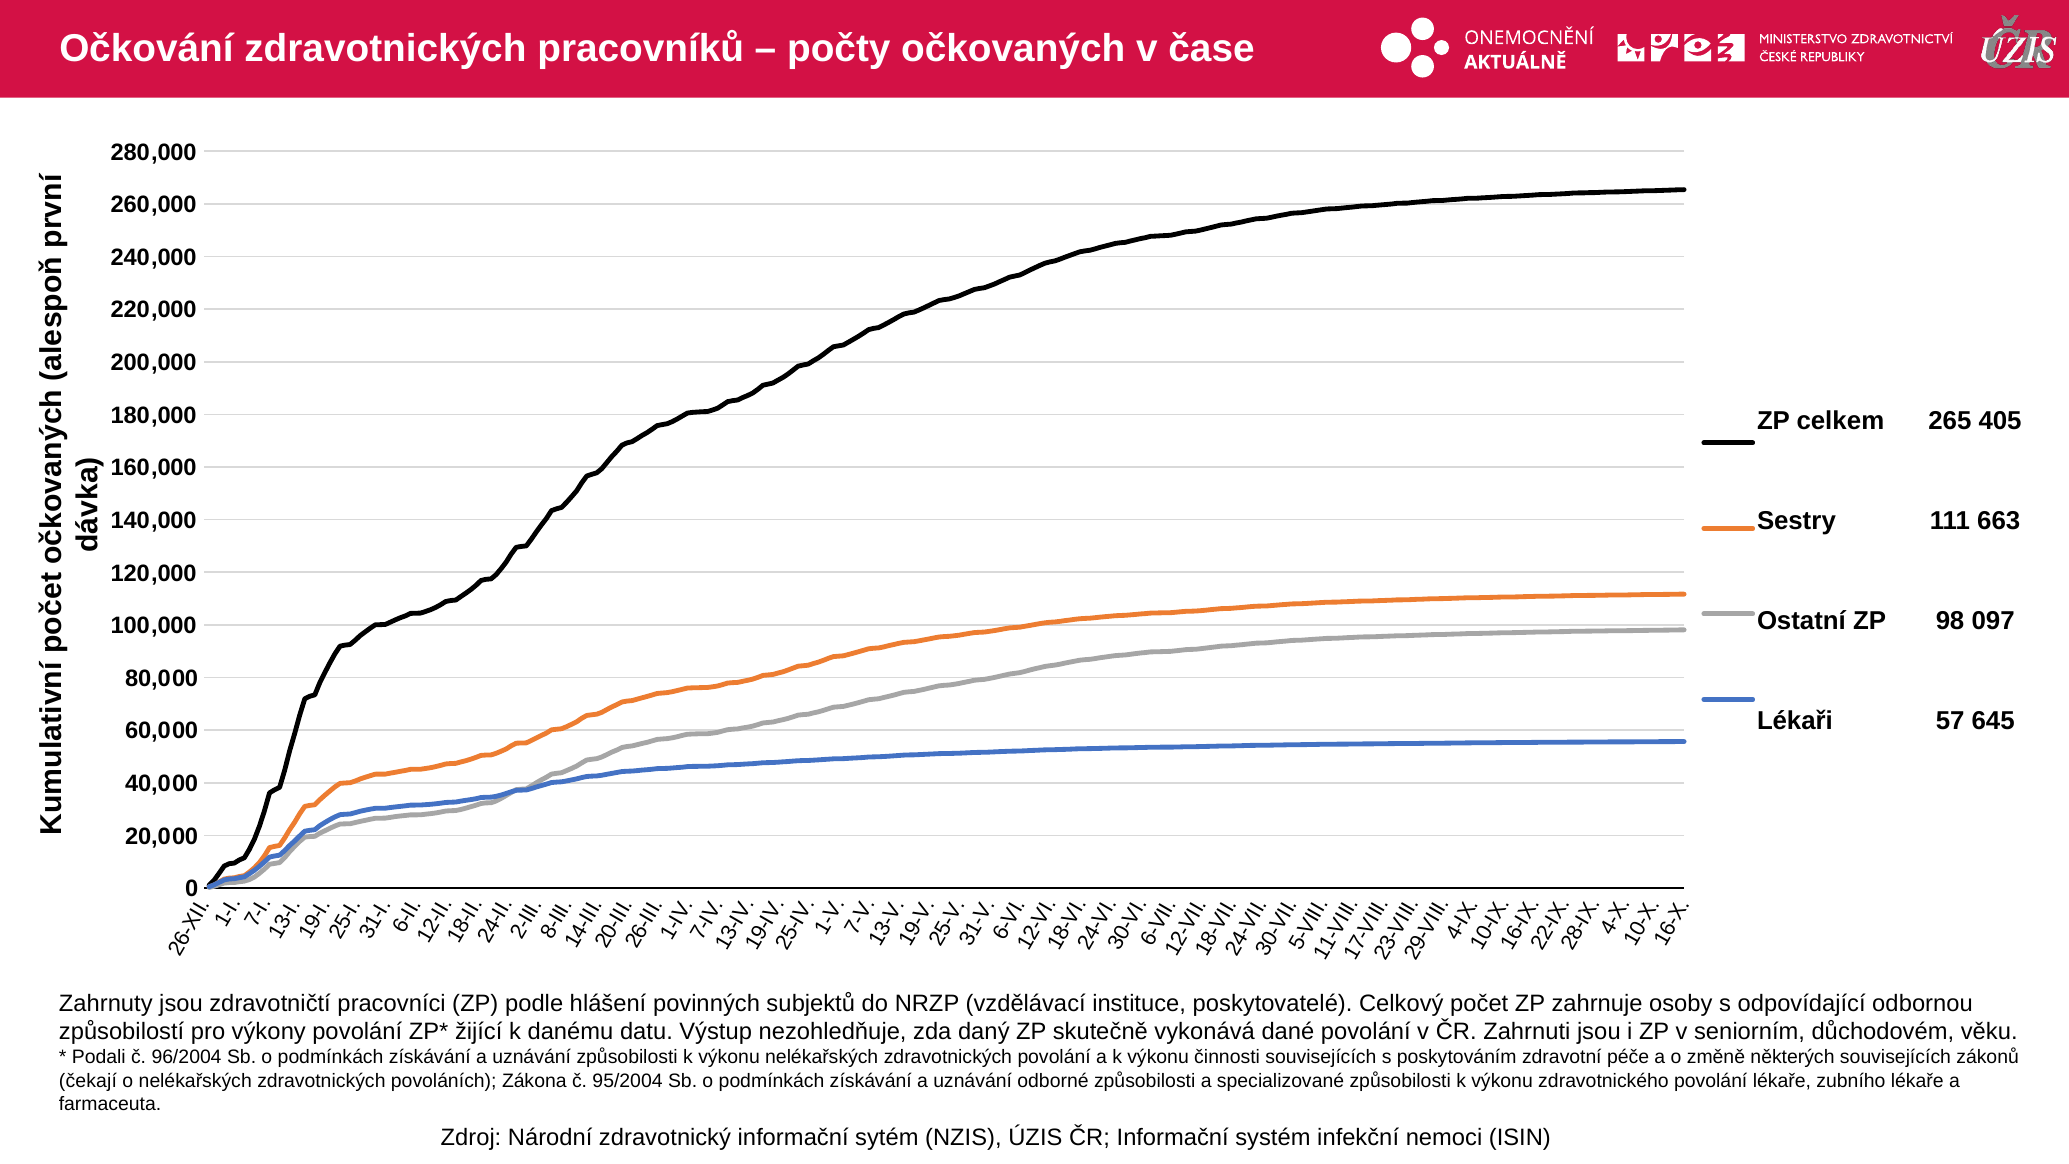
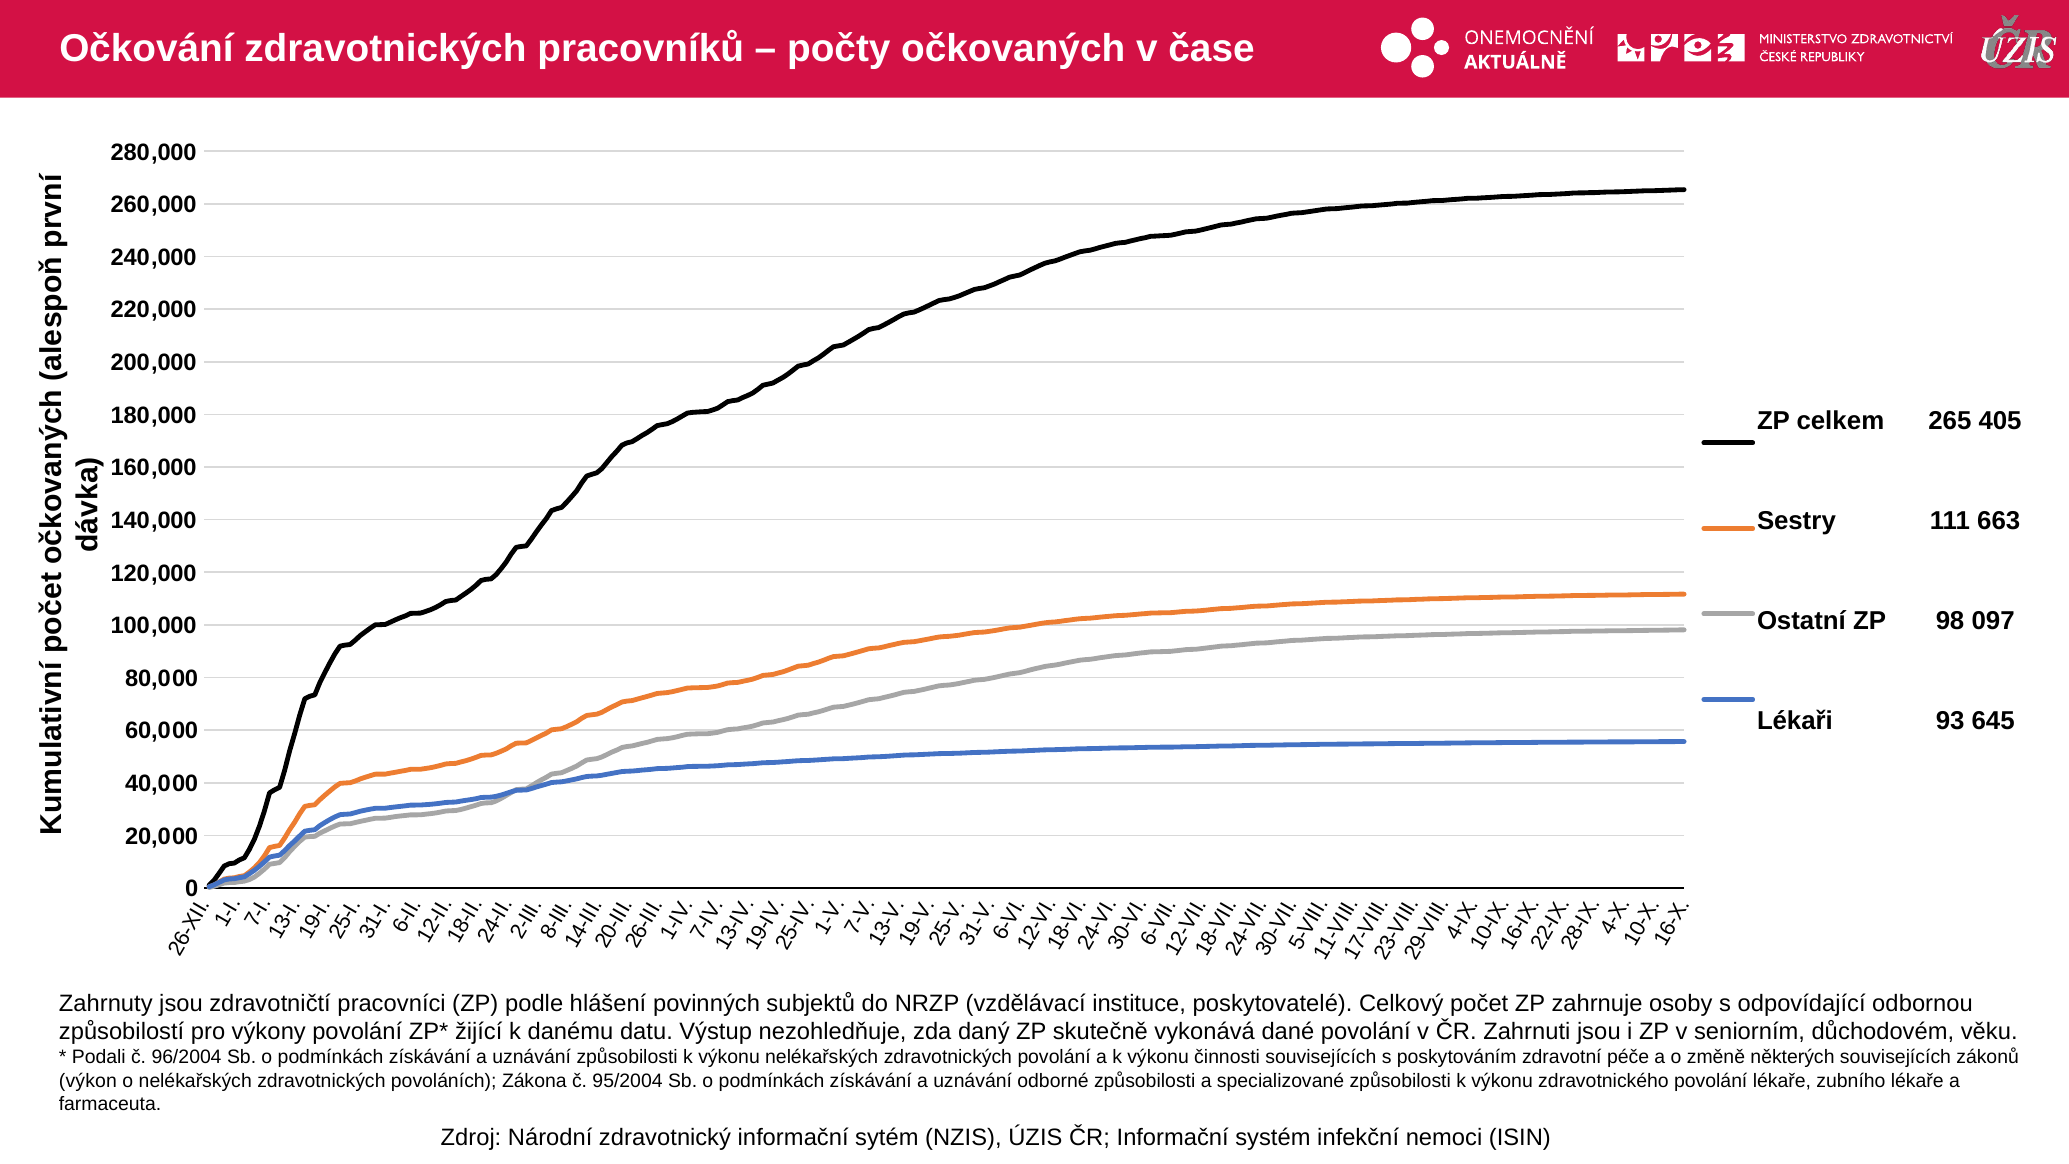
57: 57 -> 93 (1950, 721)
čekají: čekají -> výkon (88, 1081)
